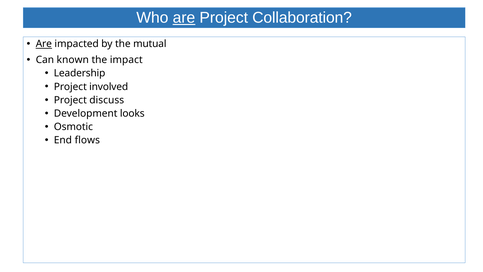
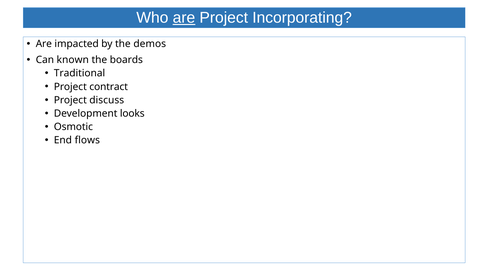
Collaboration: Collaboration -> Incorporating (302, 18)
Are underline: present -> none (44, 44)
mutual: mutual -> demos (150, 44)
impact: impact -> boards (126, 60)
Leadership: Leadership -> Traditional (80, 73)
involved: involved -> contract (109, 87)
